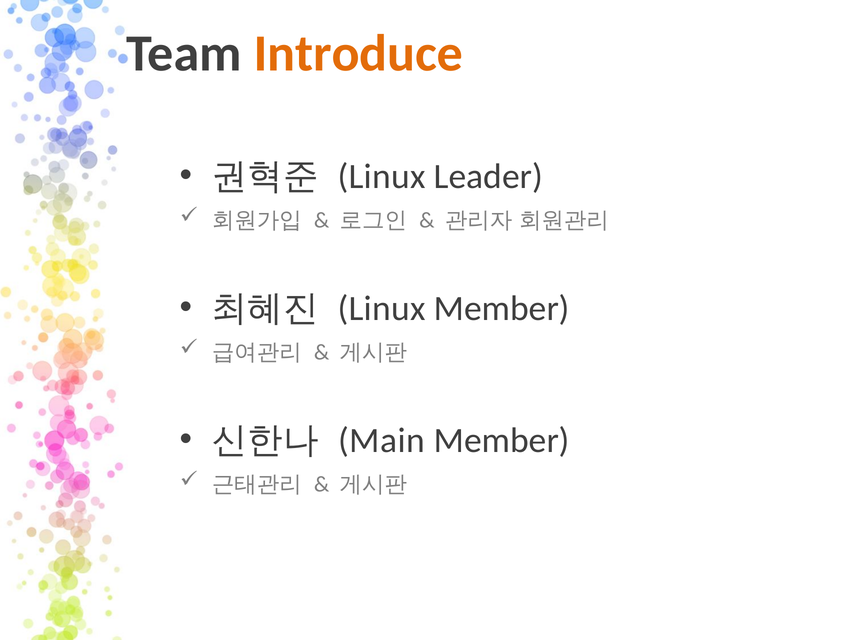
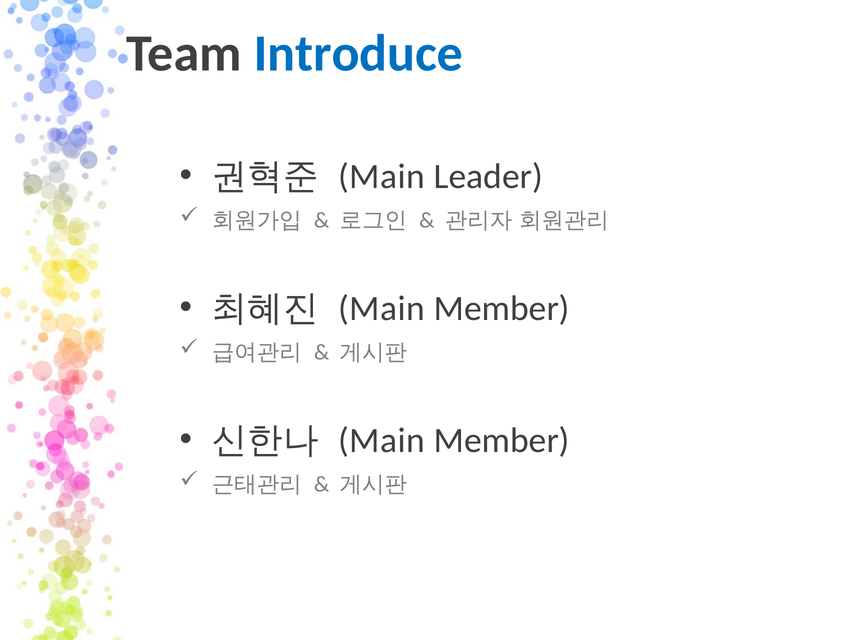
Introduce colour: orange -> blue (358, 54)
Linux: Linux -> Main (382, 177)
Linux: Linux -> Main (382, 309)
